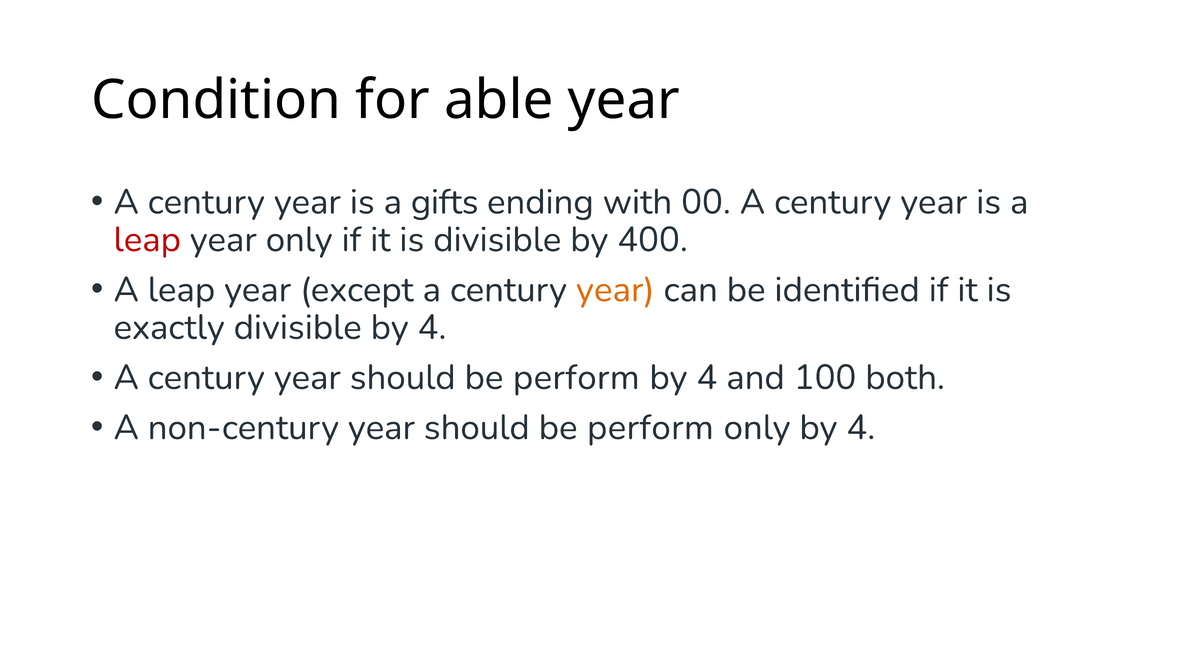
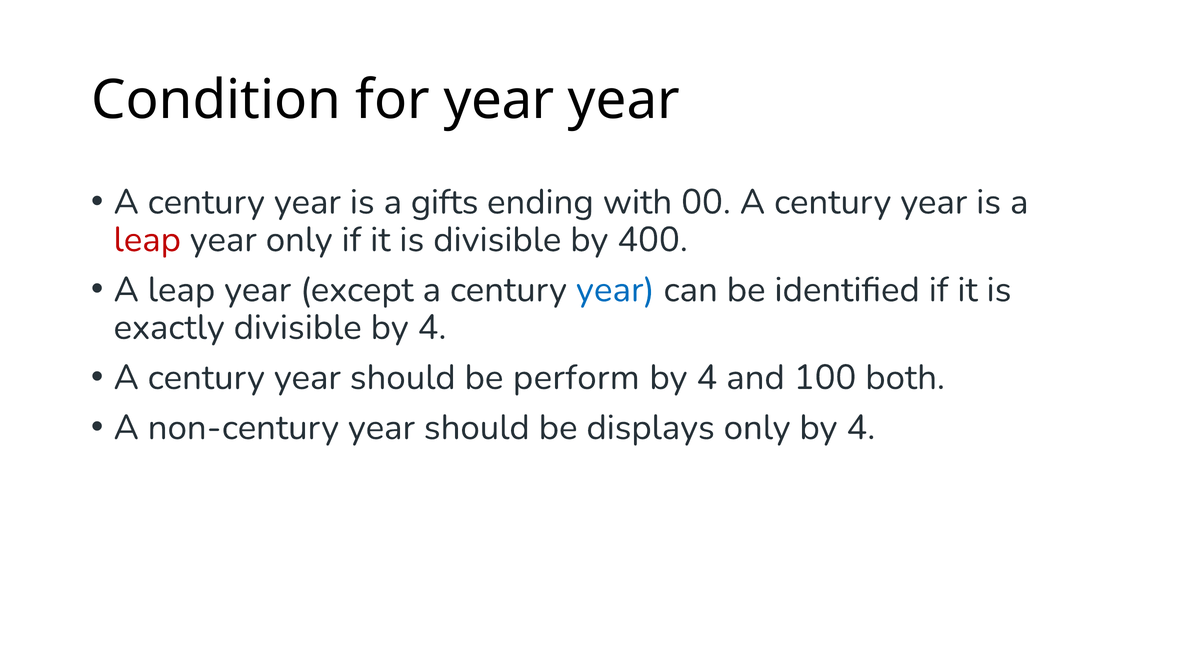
for able: able -> year (499, 100)
year colour: orange -> blue (615, 290)
perform: perform -> displays (651, 428)
